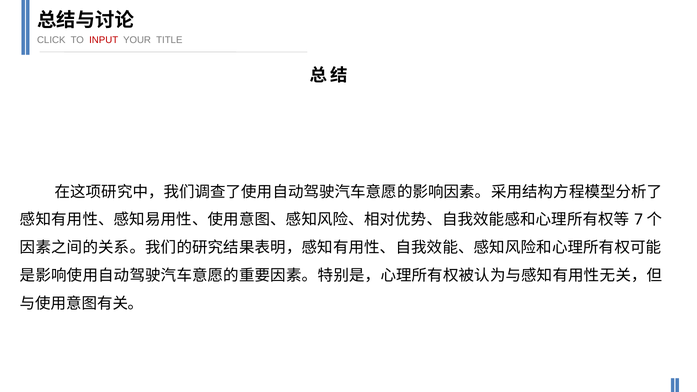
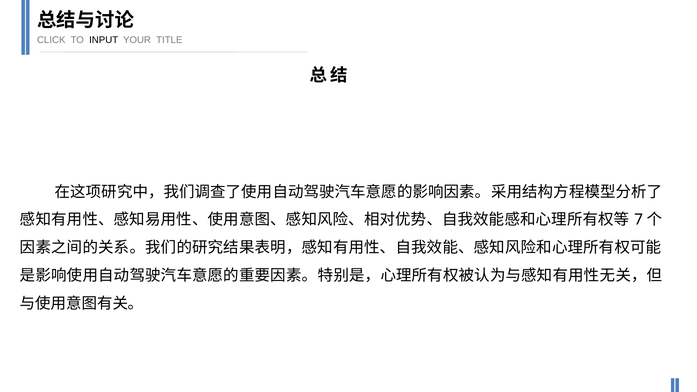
INPUT colour: red -> black (104, 40)
